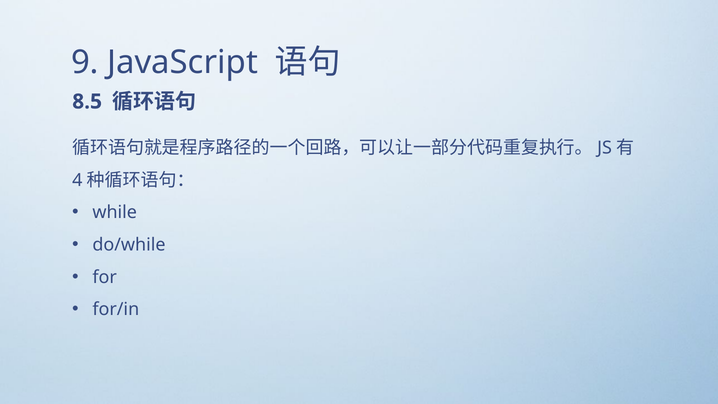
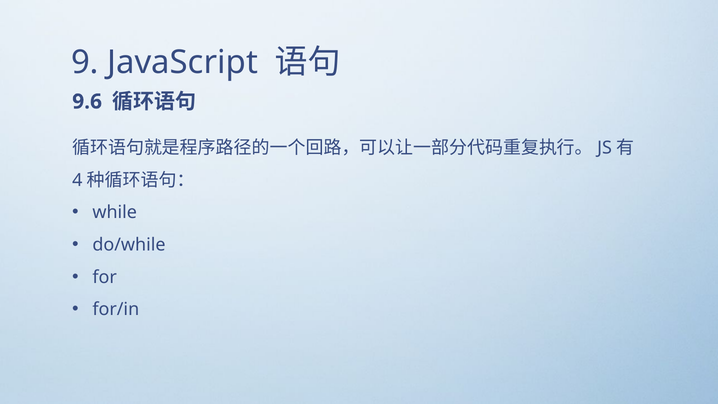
8.5: 8.5 -> 9.6 (87, 102)
